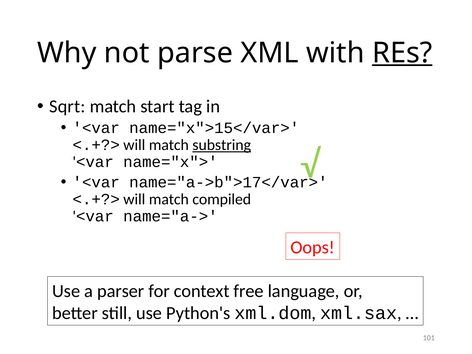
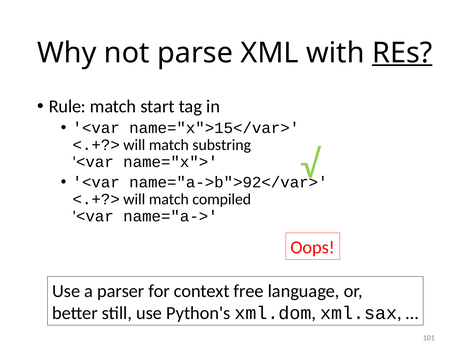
Sqrt: Sqrt -> Rule (67, 106)
substring underline: present -> none (222, 145)
name="a->b">17</var>: name="a->b">17</var> -> name="a->b">92</var> (228, 182)
